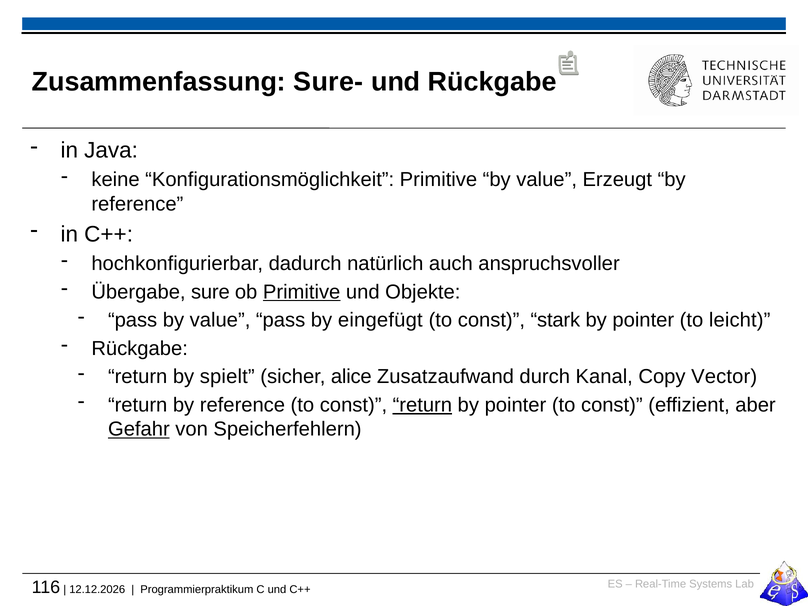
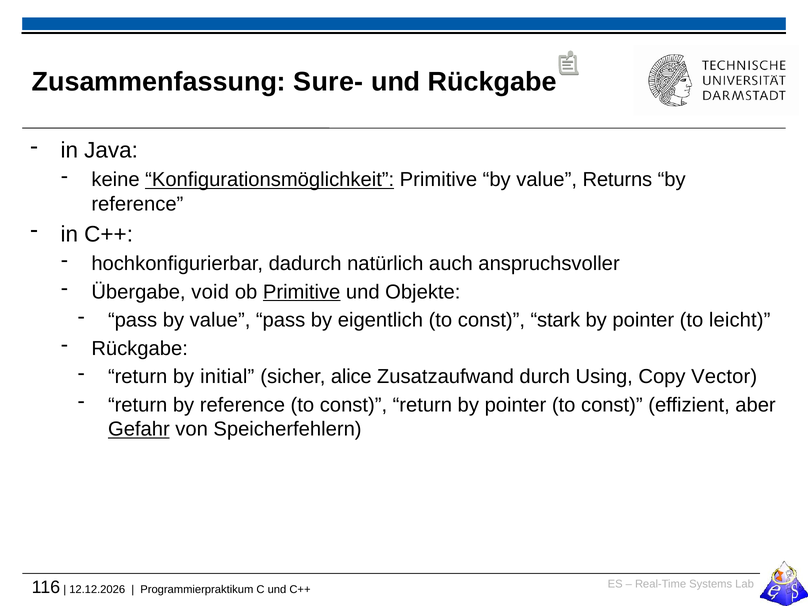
Konfigurationsmöglichkeit underline: none -> present (270, 180)
Erzeugt: Erzeugt -> Returns (617, 180)
sure: sure -> void (210, 292)
eingefügt: eingefügt -> eigentlich (380, 320)
spielt: spielt -> initial (227, 377)
Kanal: Kanal -> Using (604, 377)
return underline: present -> none (422, 405)
